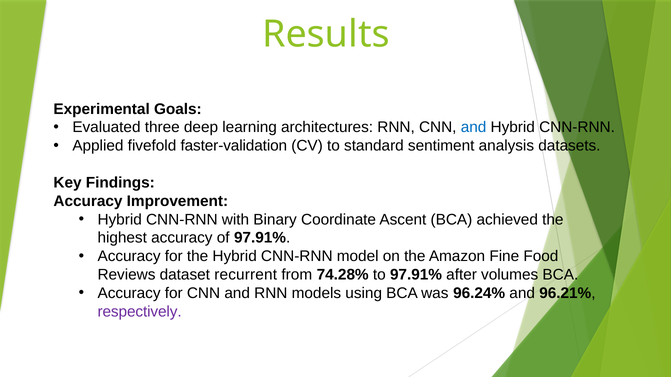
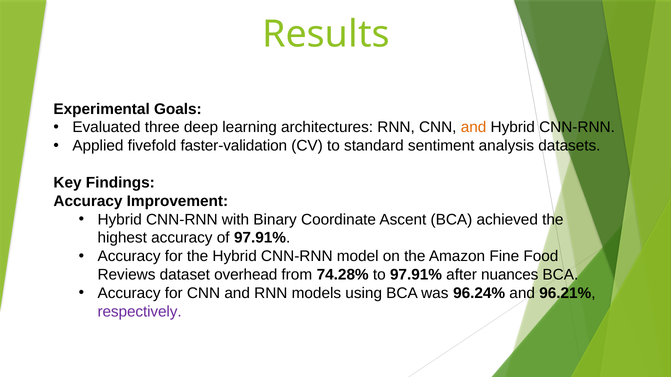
and colour: blue -> orange (474, 128)
recurrent: recurrent -> overhead (246, 275)
volumes: volumes -> nuances (510, 275)
